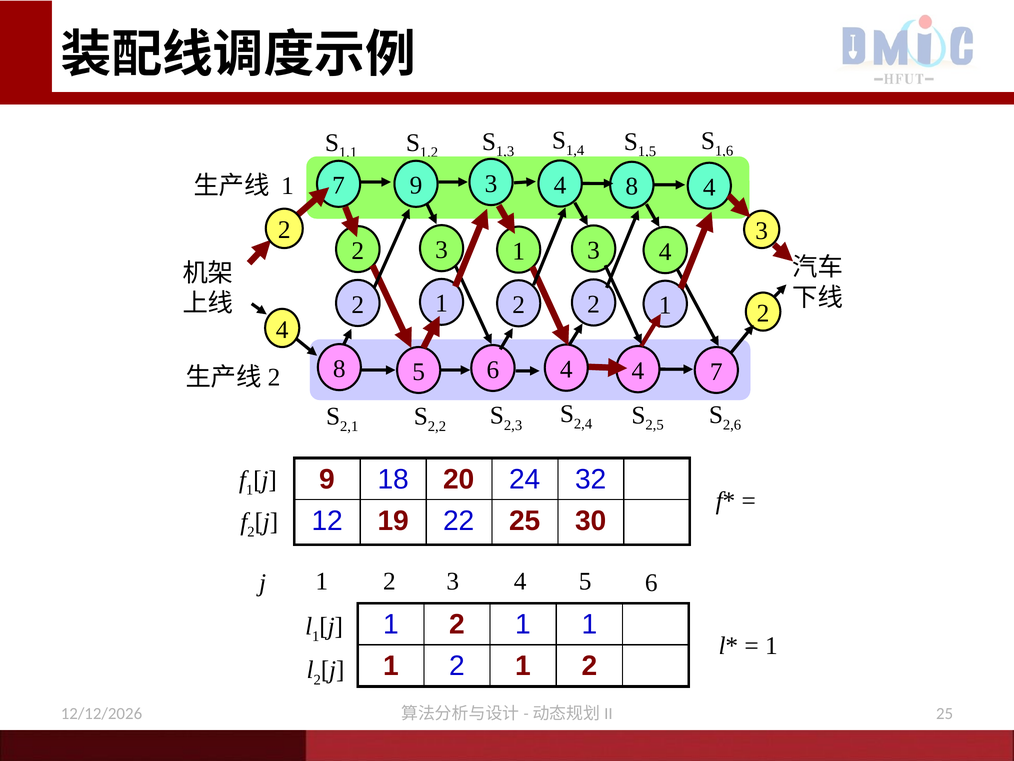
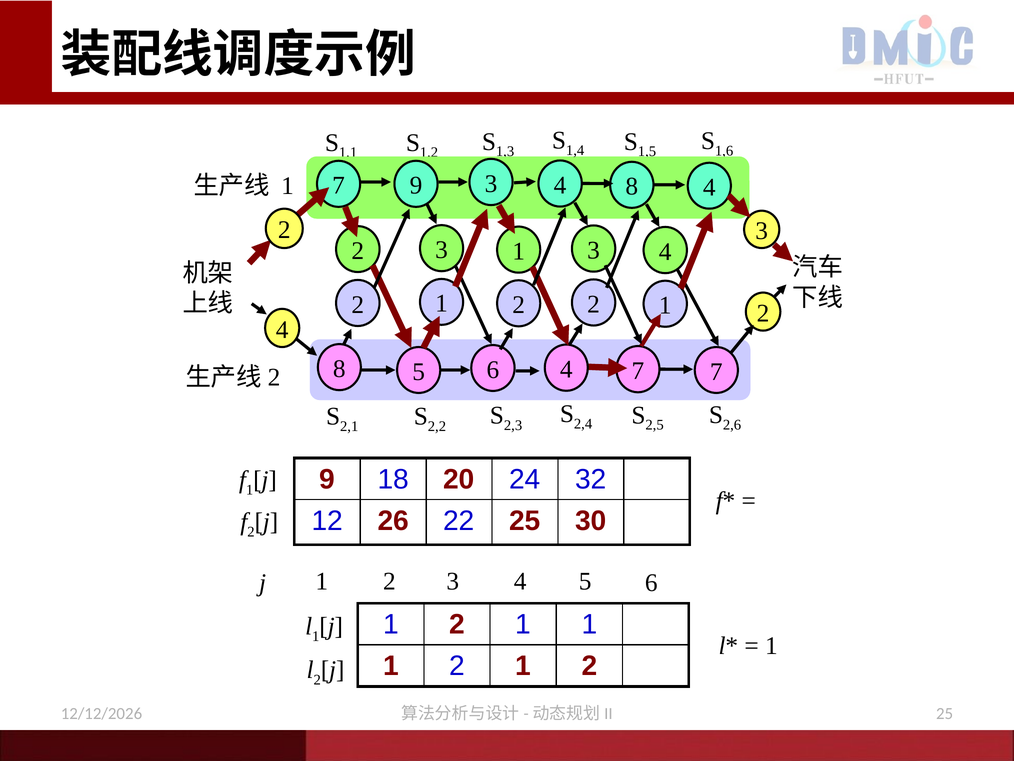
6 4: 4 -> 7 (638, 371)
19: 19 -> 26 (393, 521)
